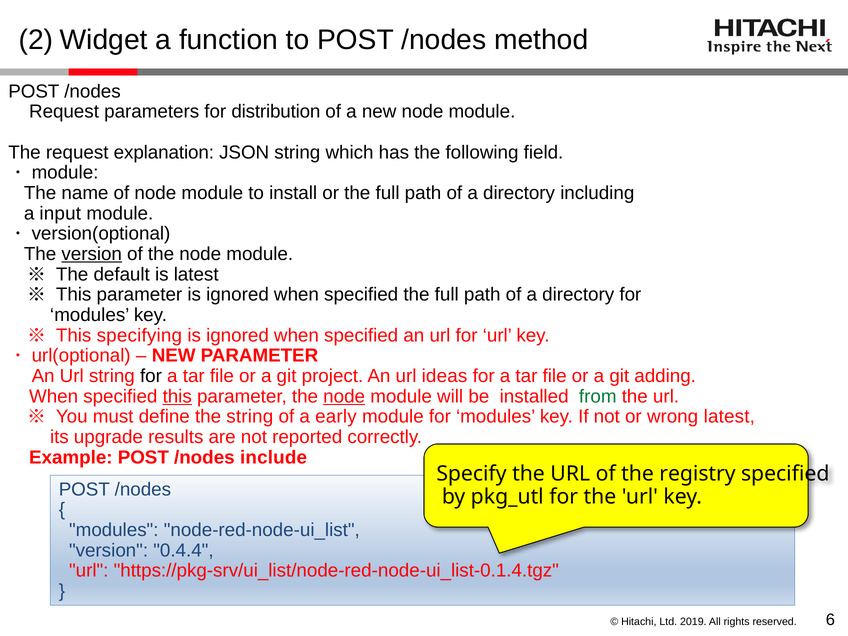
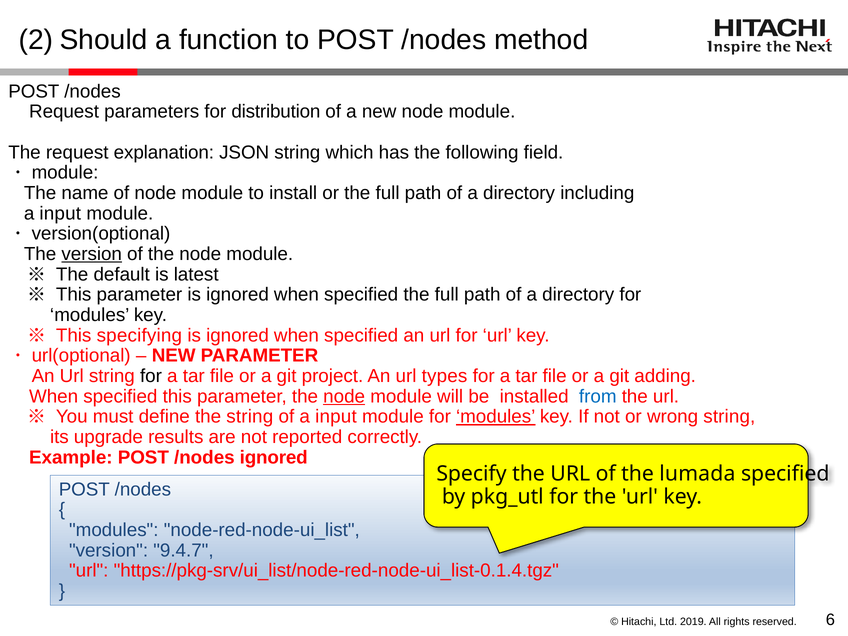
Widget: Widget -> Should (104, 40)
ideas: ideas -> types (444, 376)
this underline: present -> none (177, 396)
from colour: green -> blue (598, 396)
of a early: early -> input (336, 417)
modules underline: none -> present (496, 417)
wrong latest: latest -> string (729, 417)
/nodes include: include -> ignored (274, 457)
registry: registry -> lumada (697, 474)
0.4.4: 0.4.4 -> 9.4.7 (183, 550)
